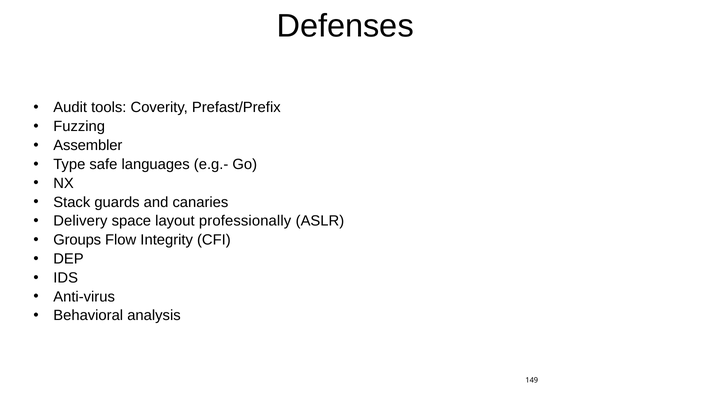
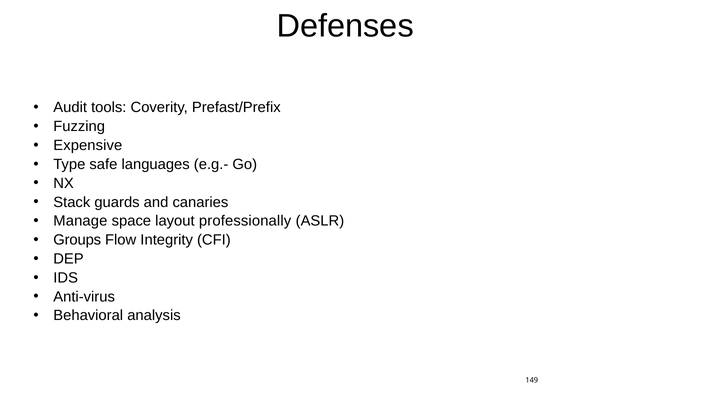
Assembler: Assembler -> Expensive (88, 145)
Delivery: Delivery -> Manage (80, 221)
